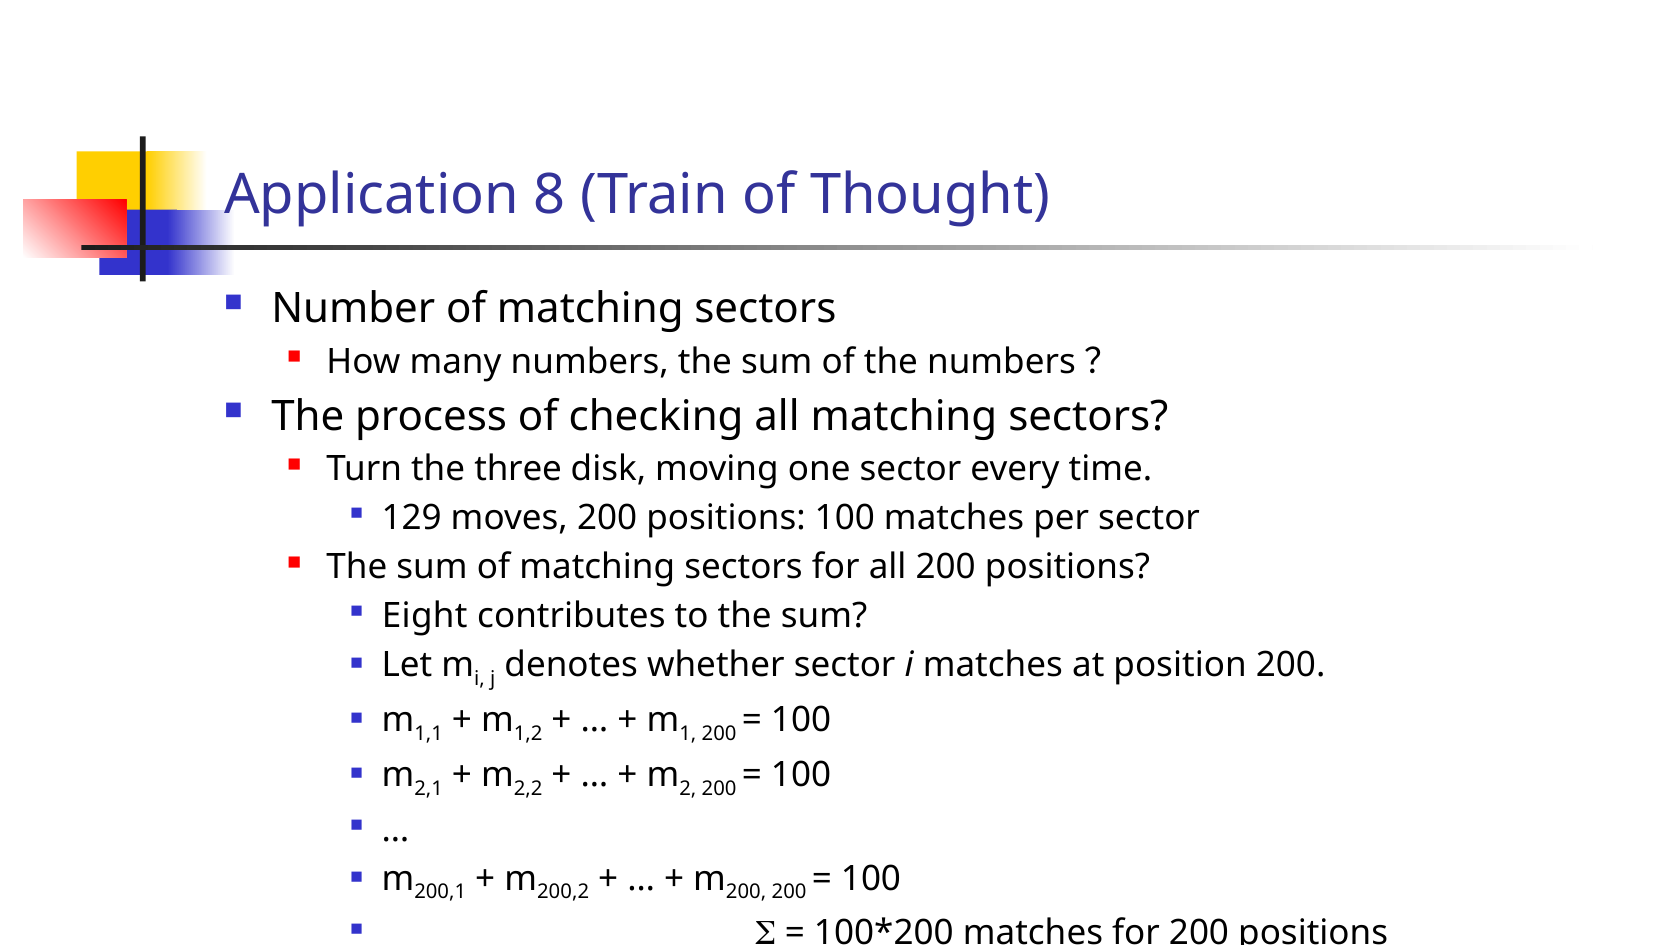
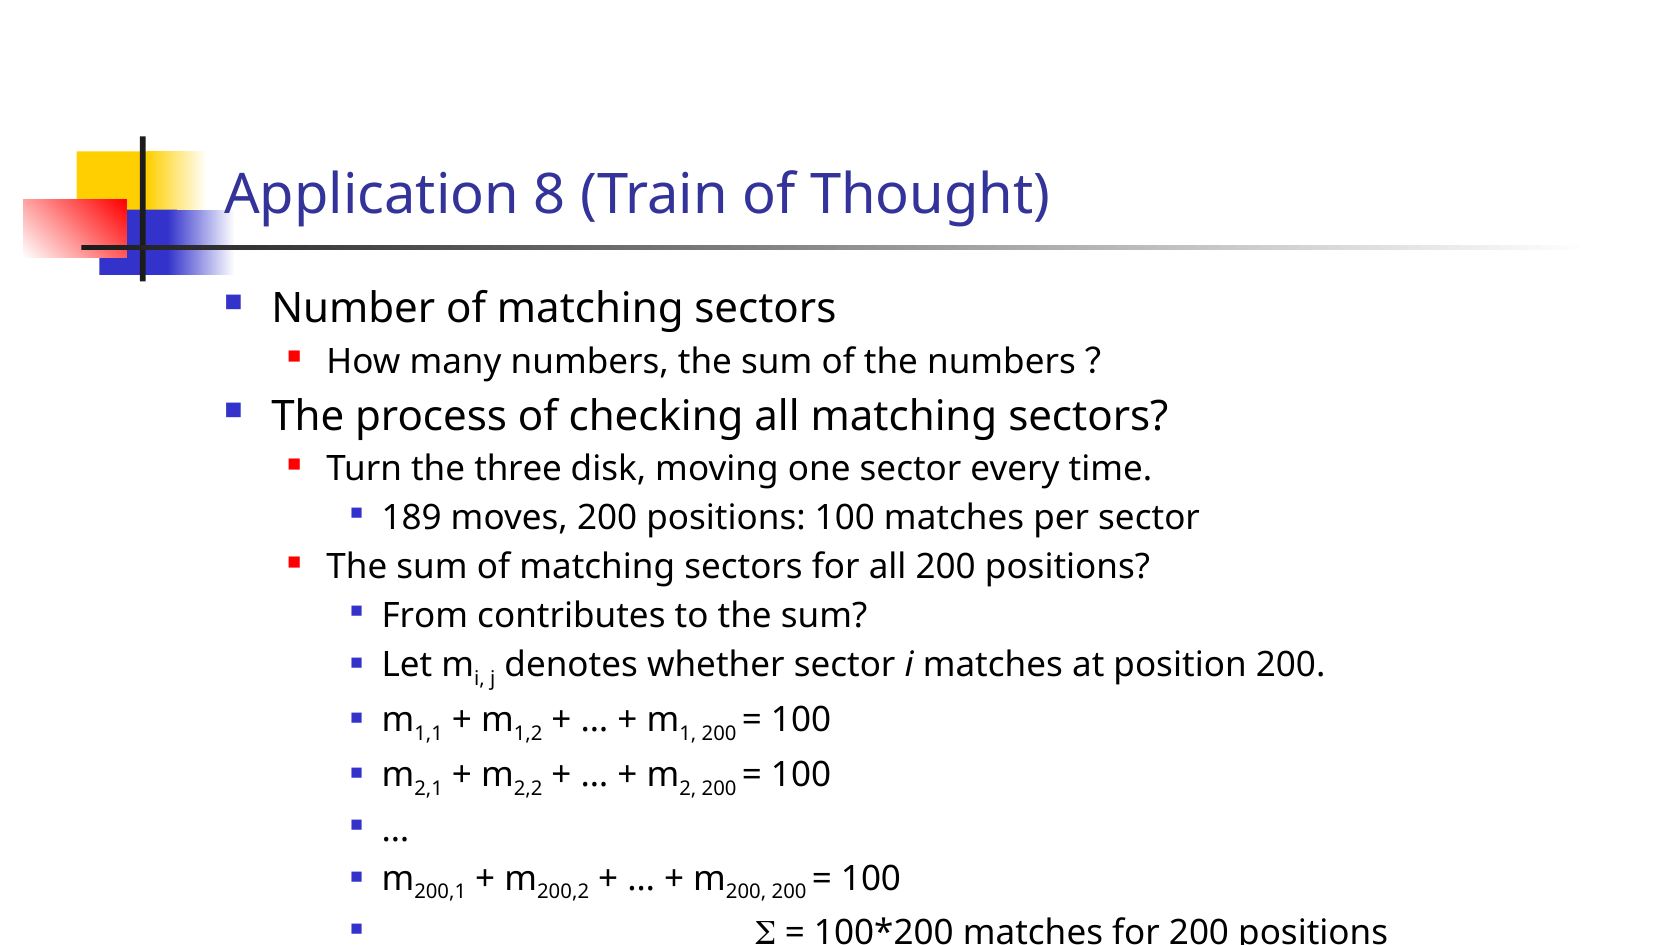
129: 129 -> 189 (412, 518)
Eight: Eight -> From (425, 616)
